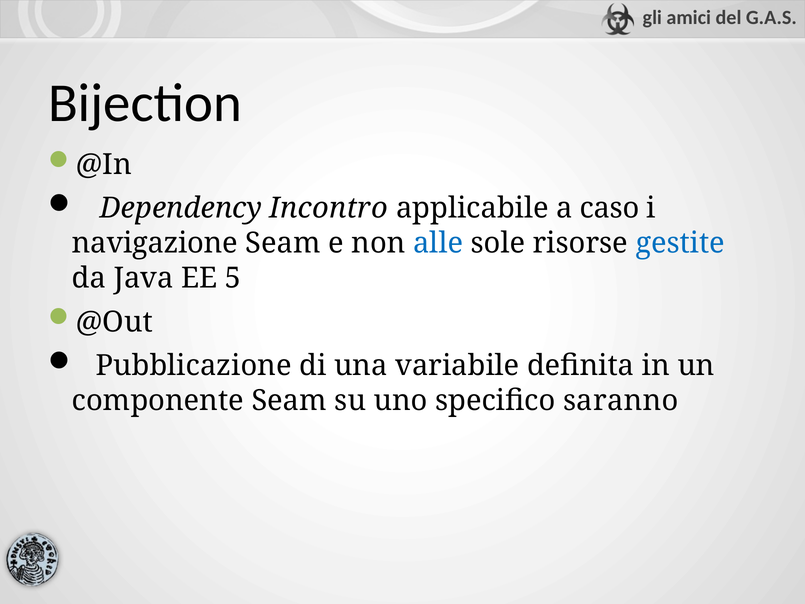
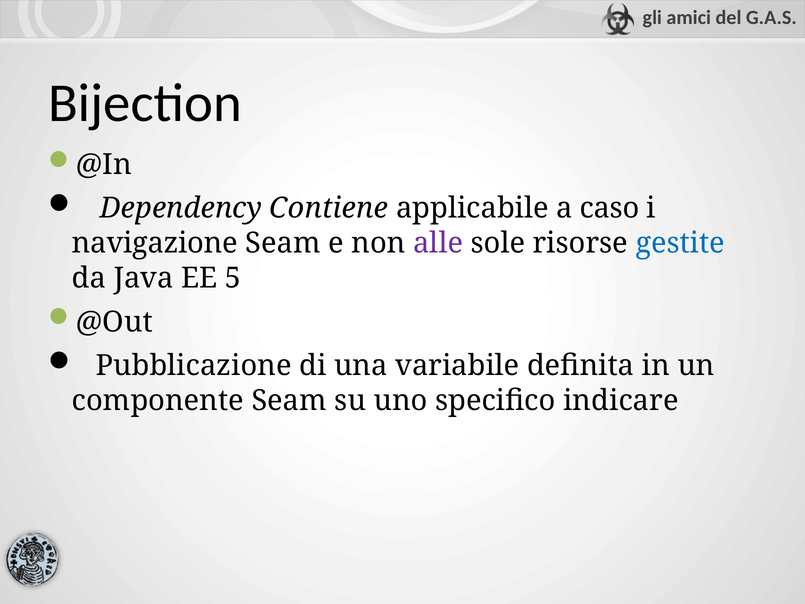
Incontro: Incontro -> Contiene (329, 208)
alle colour: blue -> purple (438, 243)
saranno: saranno -> indicare (621, 400)
